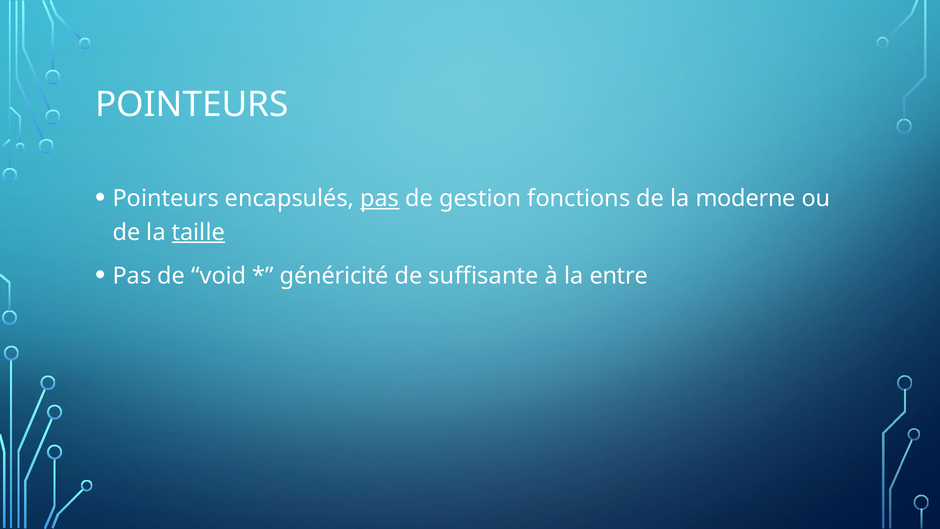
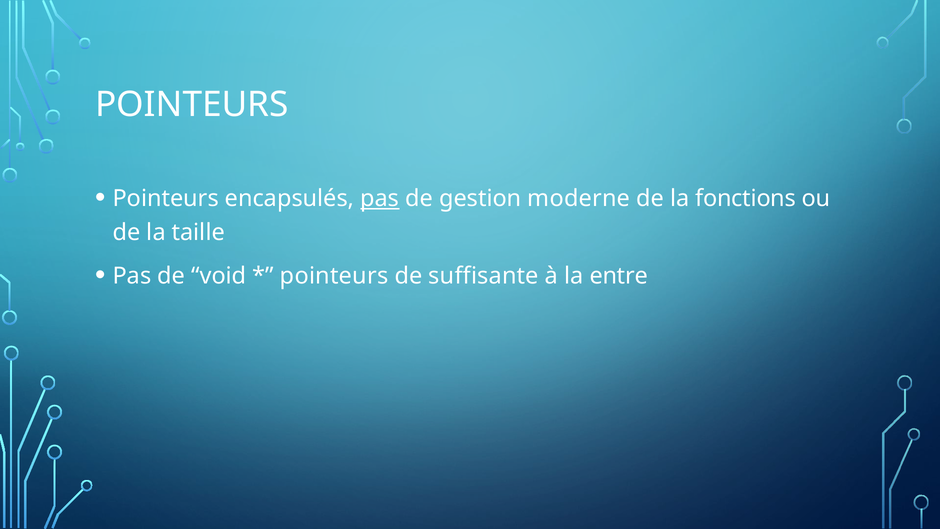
fonctions: fonctions -> moderne (579, 198)
moderne: moderne -> fonctions (746, 198)
taille underline: present -> none (198, 232)
généricité: généricité -> pointeurs (334, 276)
